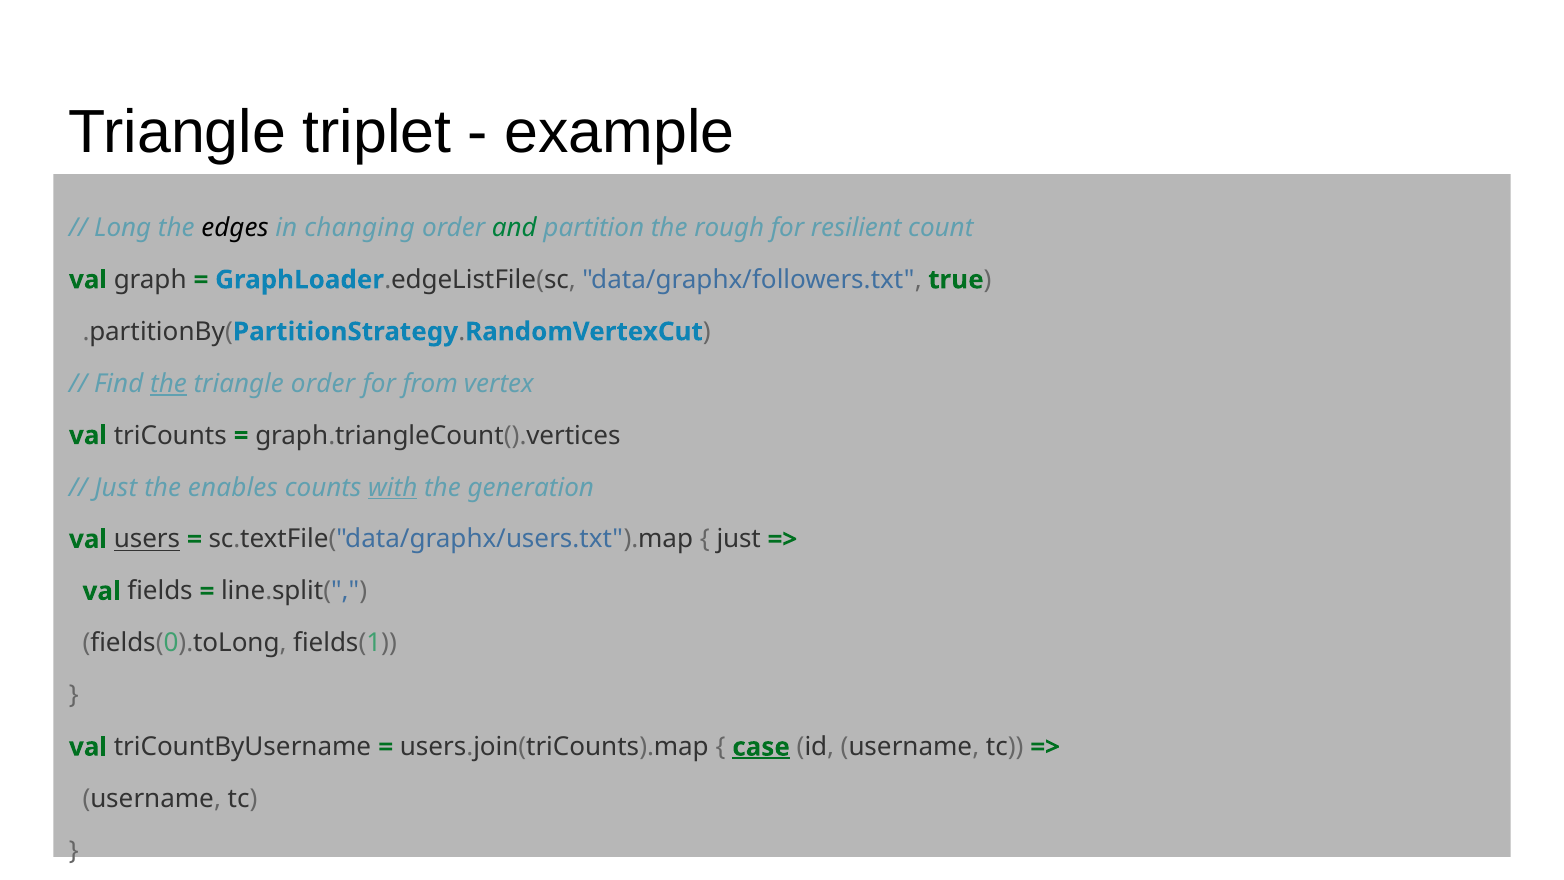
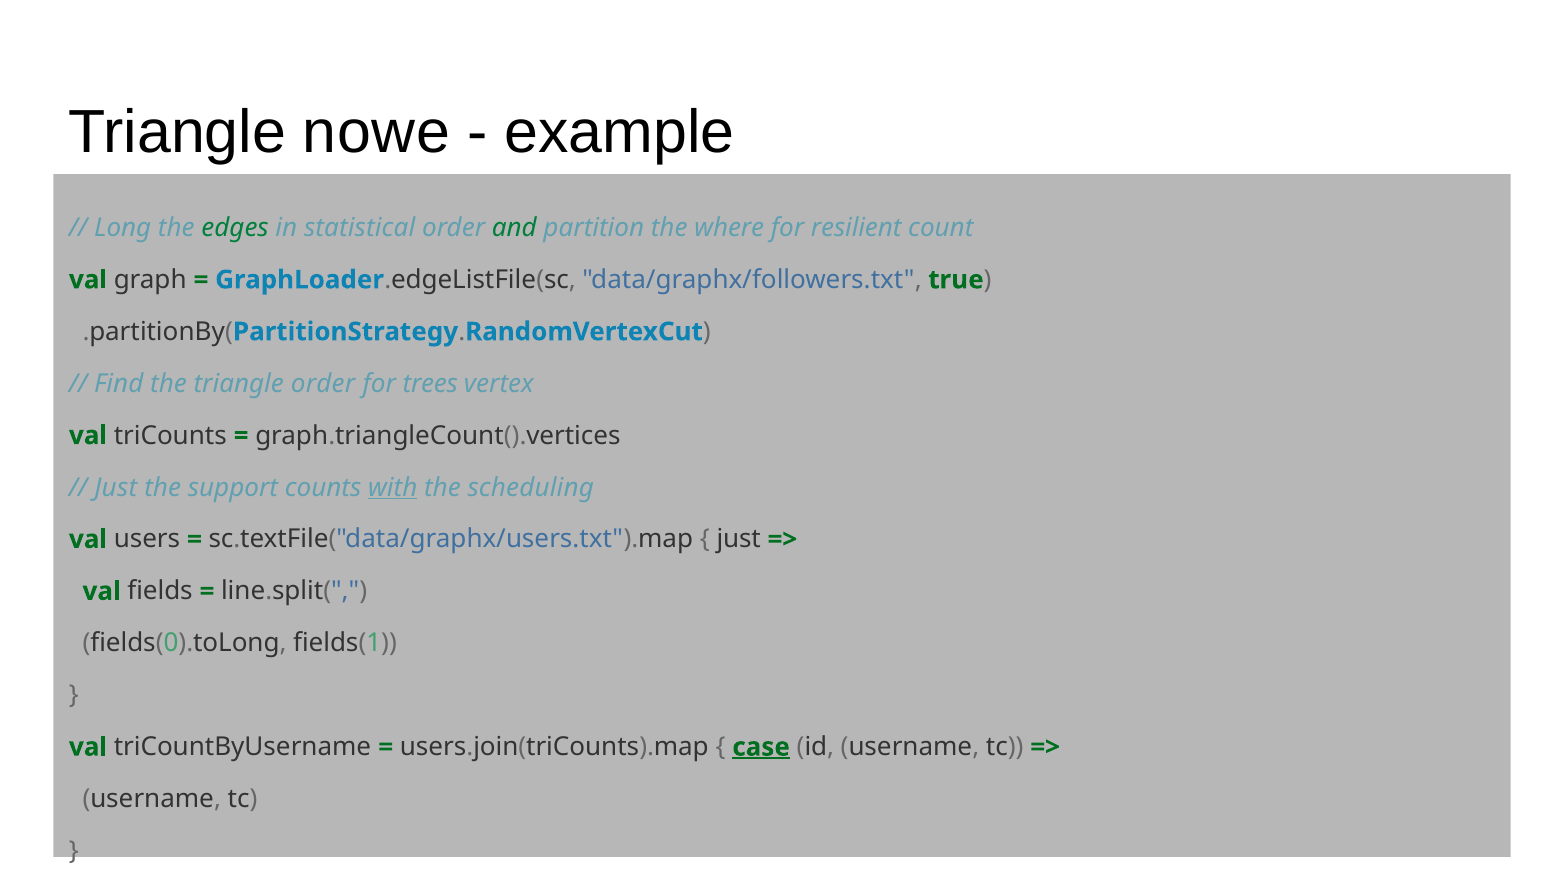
triplet: triplet -> nowe (377, 133)
edges colour: black -> green (235, 228)
changing: changing -> statistical (360, 228)
rough: rough -> where (729, 228)
the underline: present -> none (169, 384)
from: from -> trees (430, 384)
enables: enables -> support (233, 487)
generation: generation -> scheduling (531, 487)
users underline: present -> none (147, 539)
